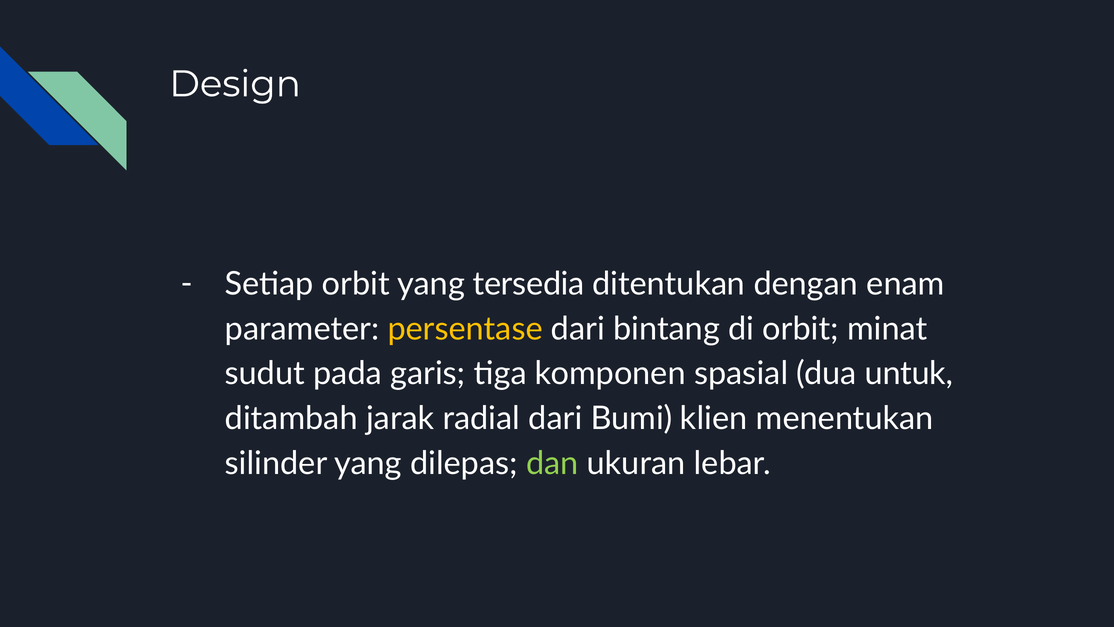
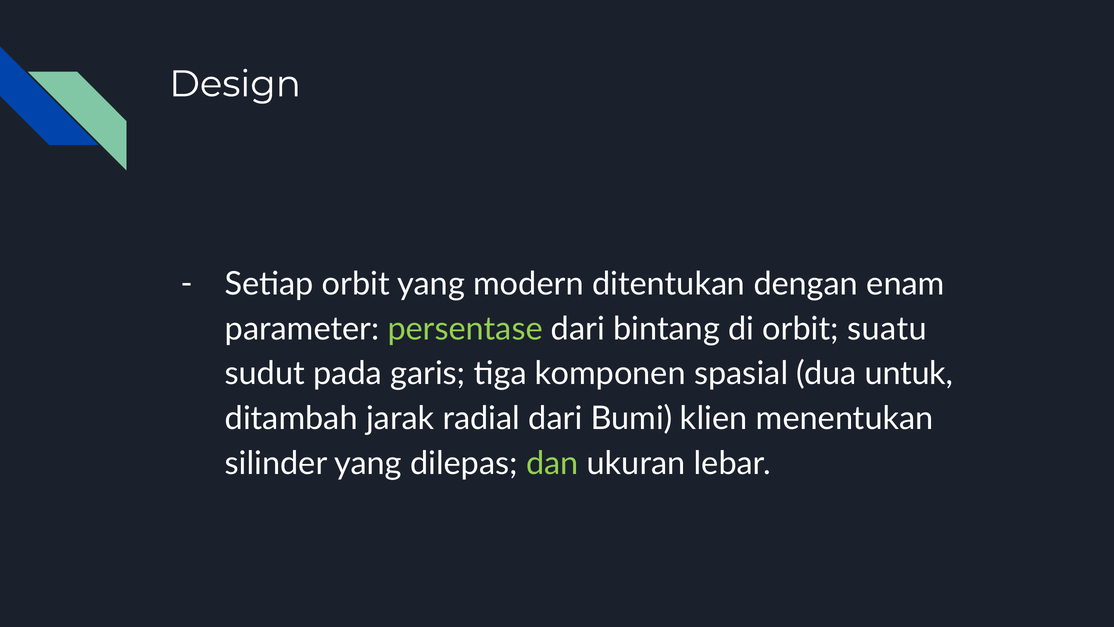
tersedia: tersedia -> modern (529, 284)
persentase colour: yellow -> light green (465, 329)
minat: minat -> suatu (887, 329)
